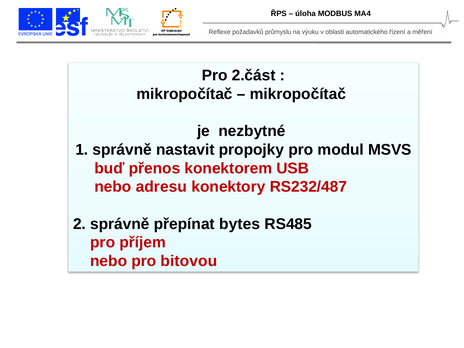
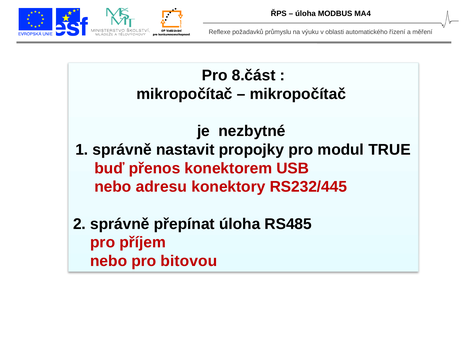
2.část: 2.část -> 8.část (254, 76)
MSVS: MSVS -> TRUE (390, 150)
RS232/487: RS232/487 -> RS232/445 (308, 187)
přepínat bytes: bytes -> úloha (240, 224)
